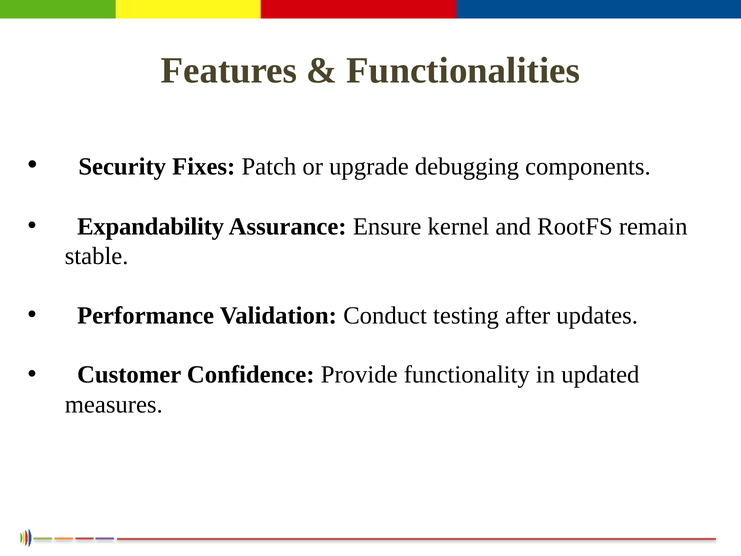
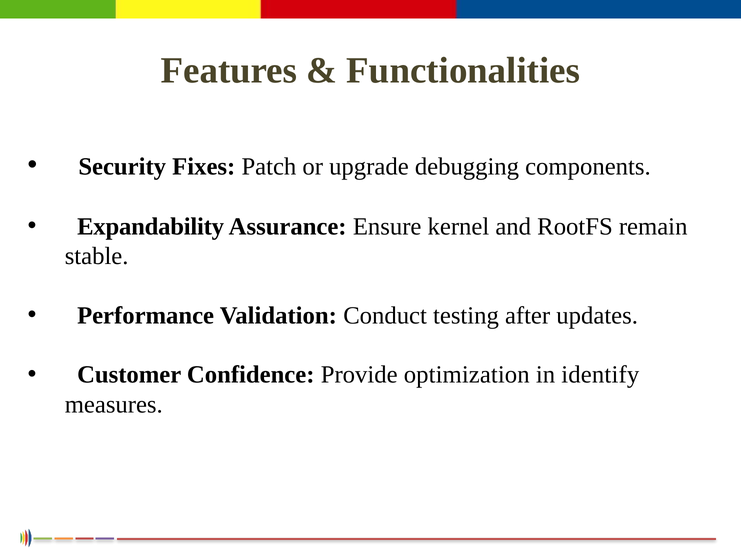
functionality: functionality -> optimization (467, 375)
updated: updated -> identify (600, 375)
